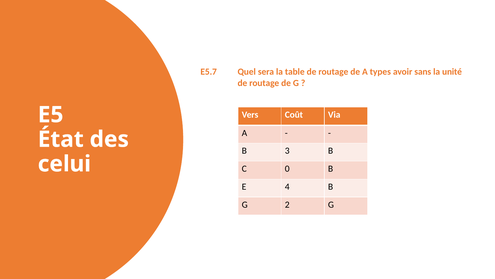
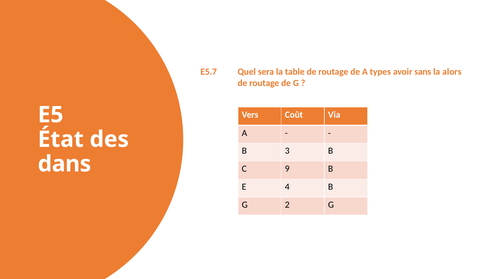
unité: unité -> alors (452, 72)
celui: celui -> dans (64, 164)
0: 0 -> 9 (287, 168)
